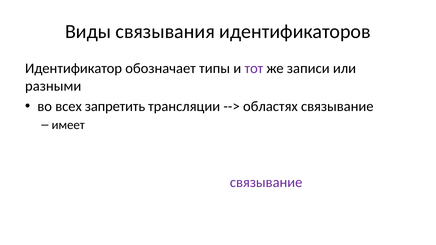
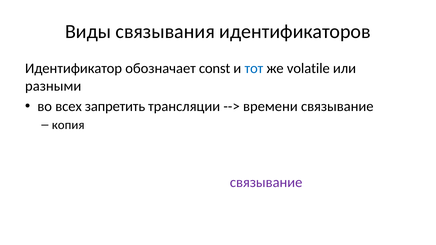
типы: типы -> const (215, 69)
тот colour: purple -> blue (254, 69)
записи: записи -> volatile (308, 69)
областях: областях -> времени (270, 106)
имеет: имеет -> копия (68, 125)
